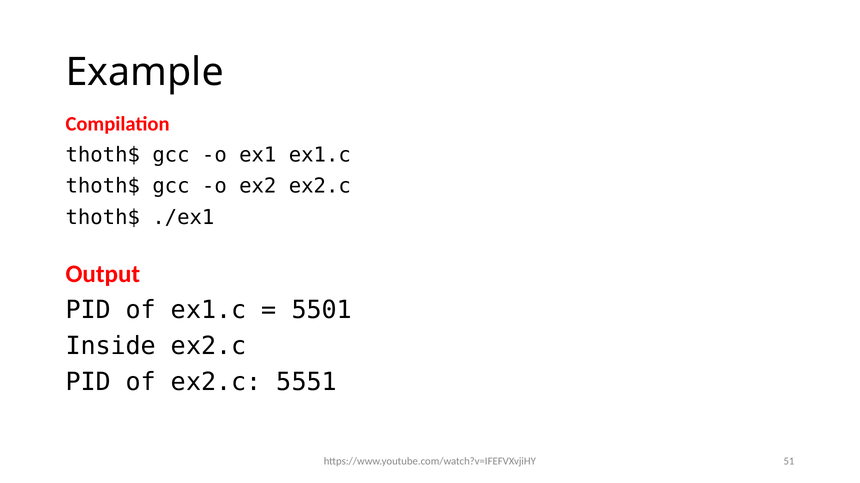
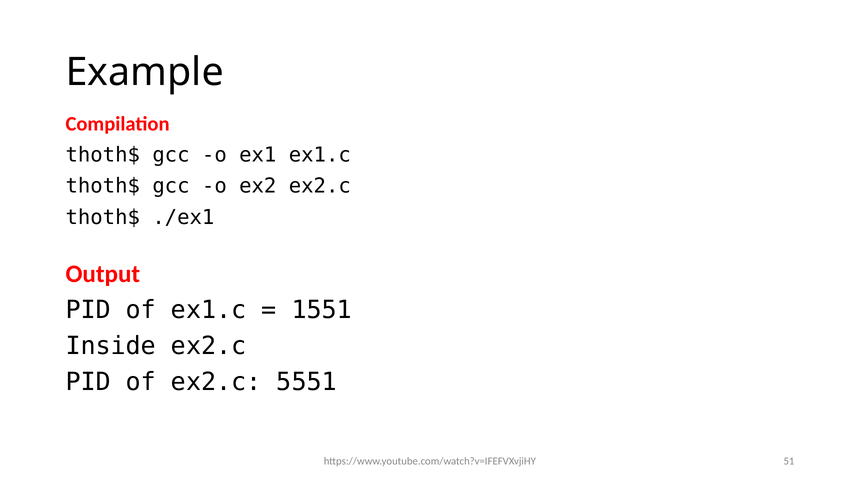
5501: 5501 -> 1551 (322, 311)
